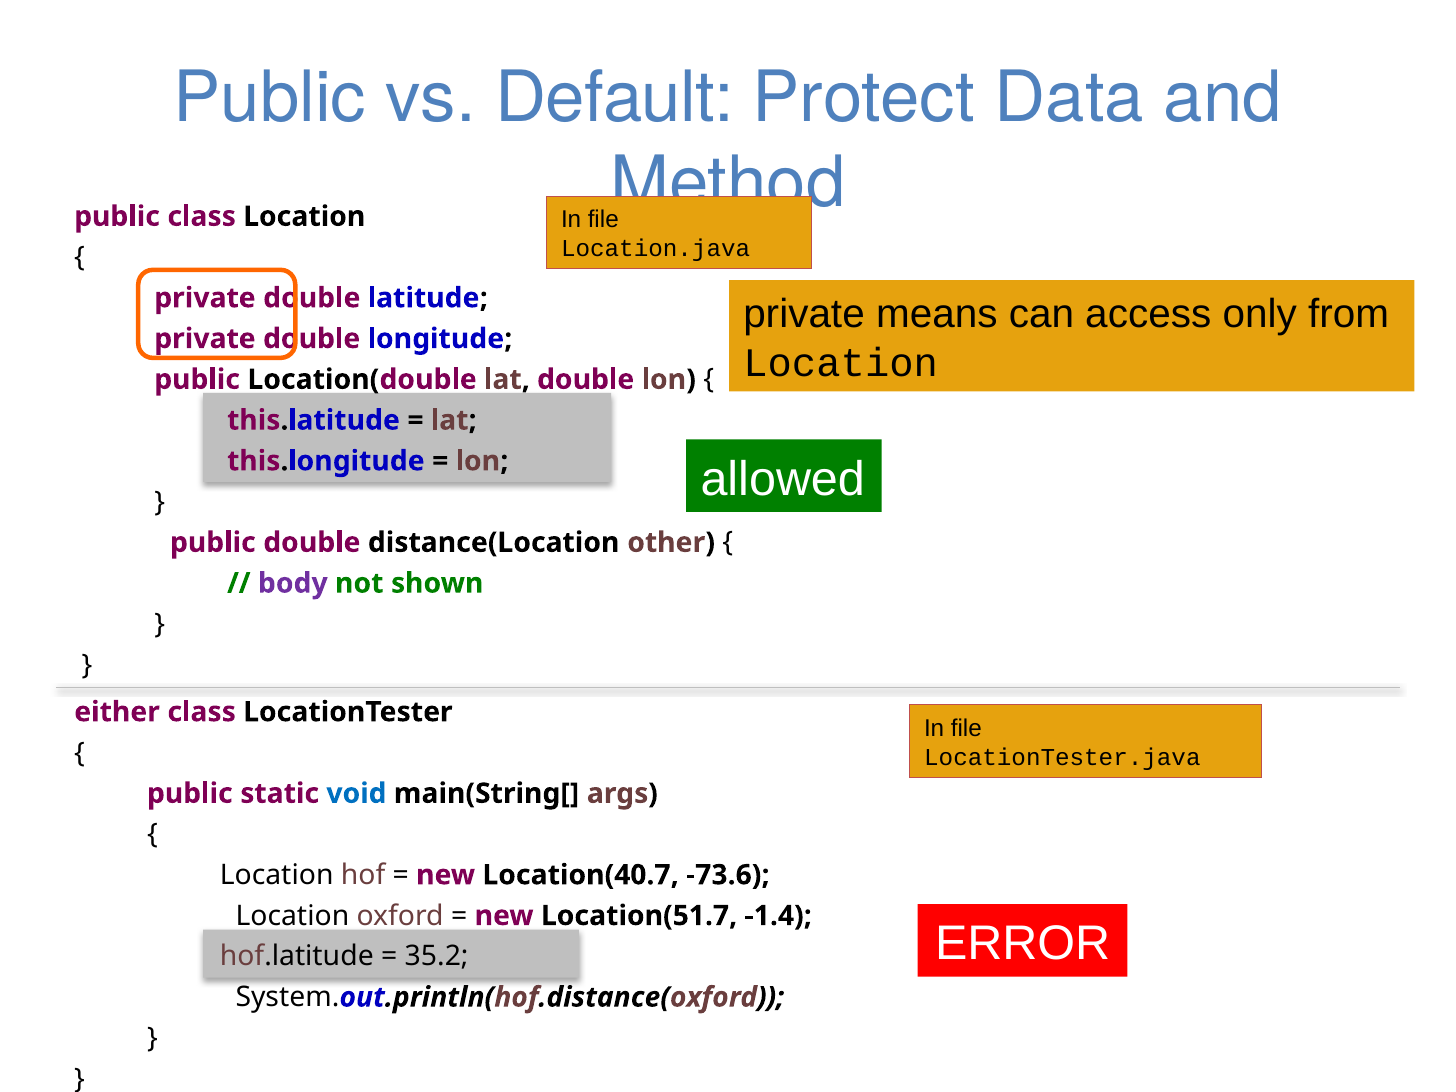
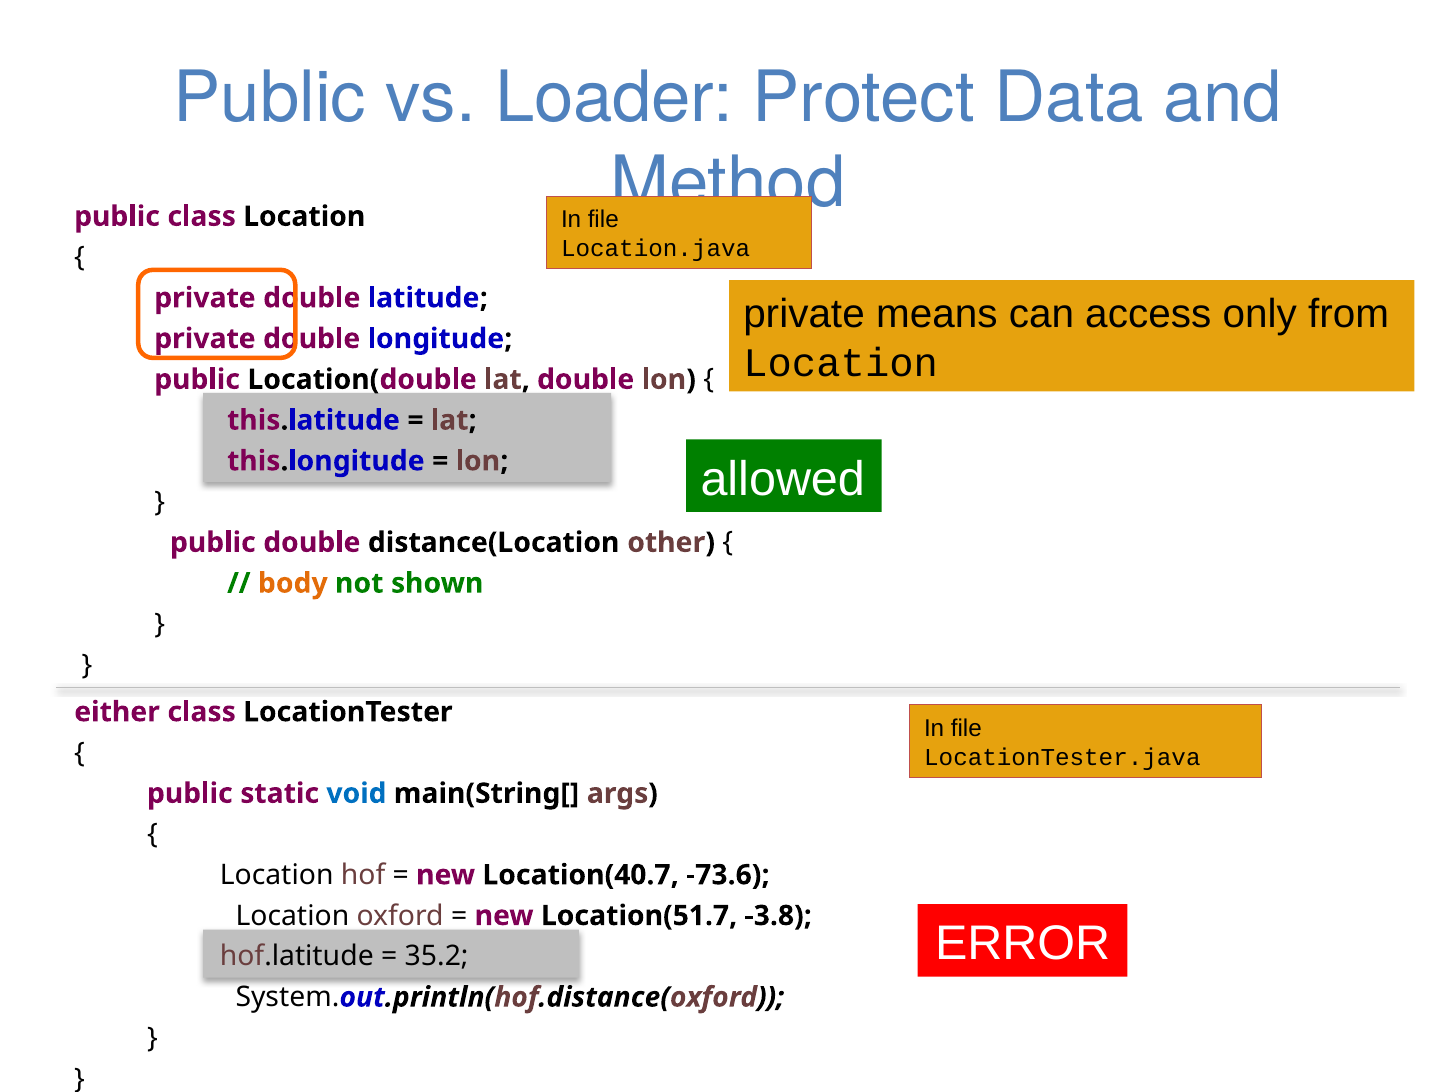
Default: Default -> Loader (614, 98)
body colour: purple -> orange (293, 583)
-1.4: -1.4 -> -3.8 (778, 916)
